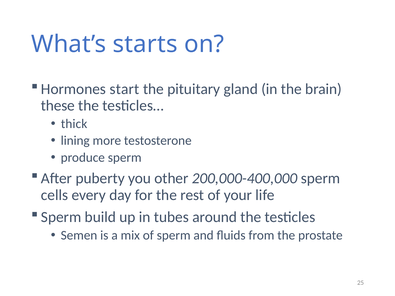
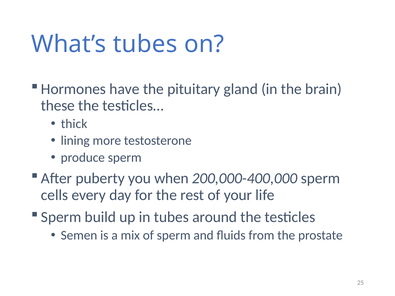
What’s starts: starts -> tubes (145, 44)
start: start -> have (124, 89)
other: other -> when (171, 179)
